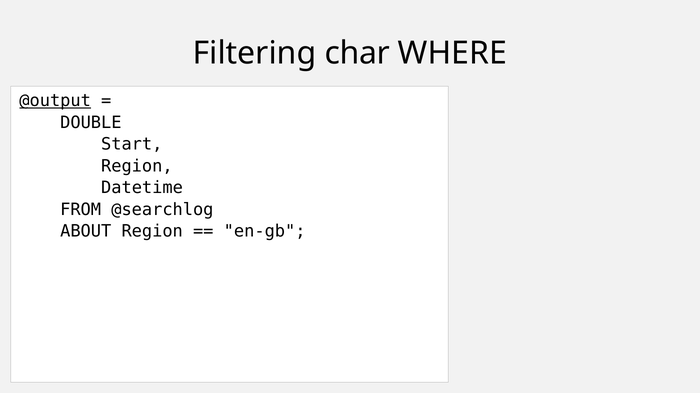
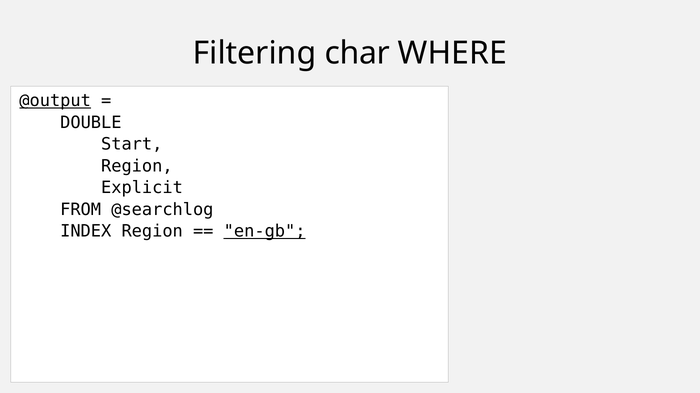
Datetime: Datetime -> Explicit (142, 188)
ABOUT: ABOUT -> INDEX (86, 232)
en-gb underline: none -> present (265, 232)
